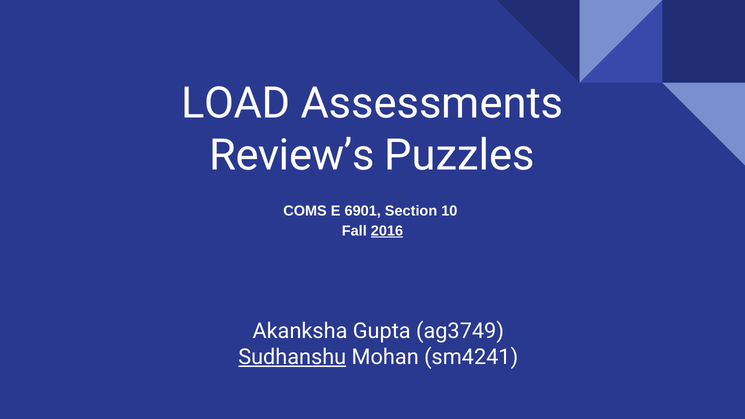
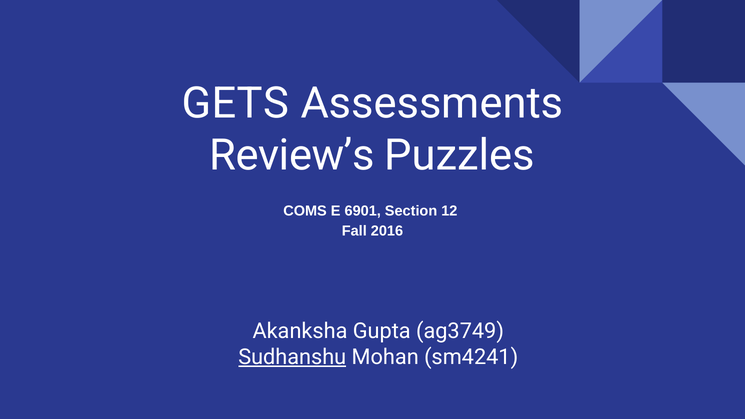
LOAD: LOAD -> GETS (235, 103)
10: 10 -> 12 (449, 211)
2016 underline: present -> none (387, 231)
